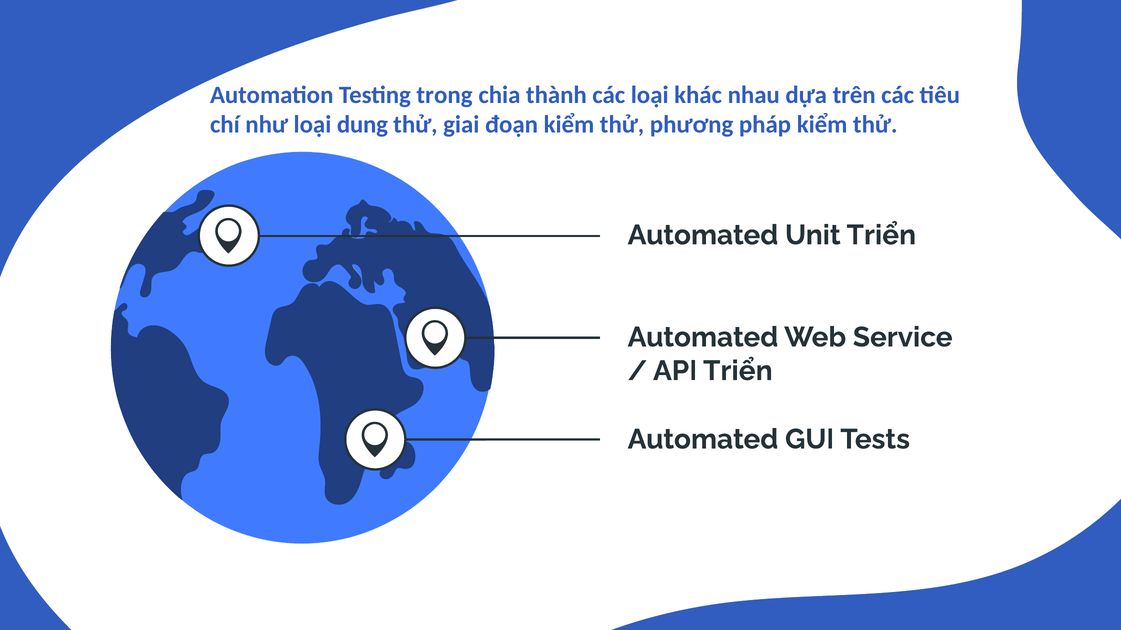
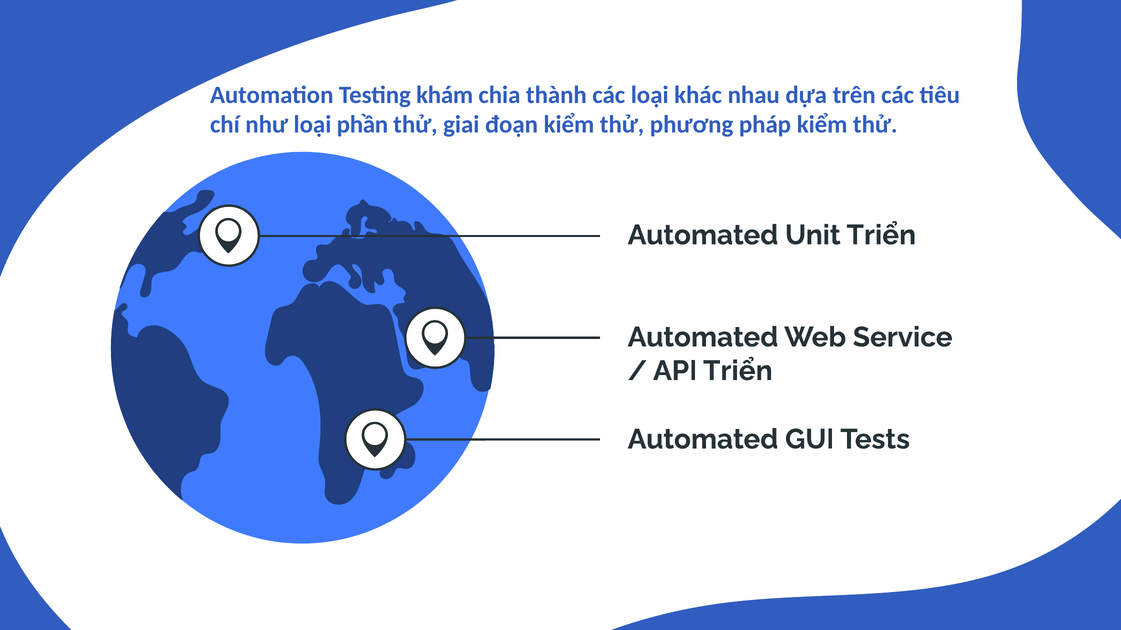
trong: trong -> khám (445, 95)
dung: dung -> phần (362, 125)
